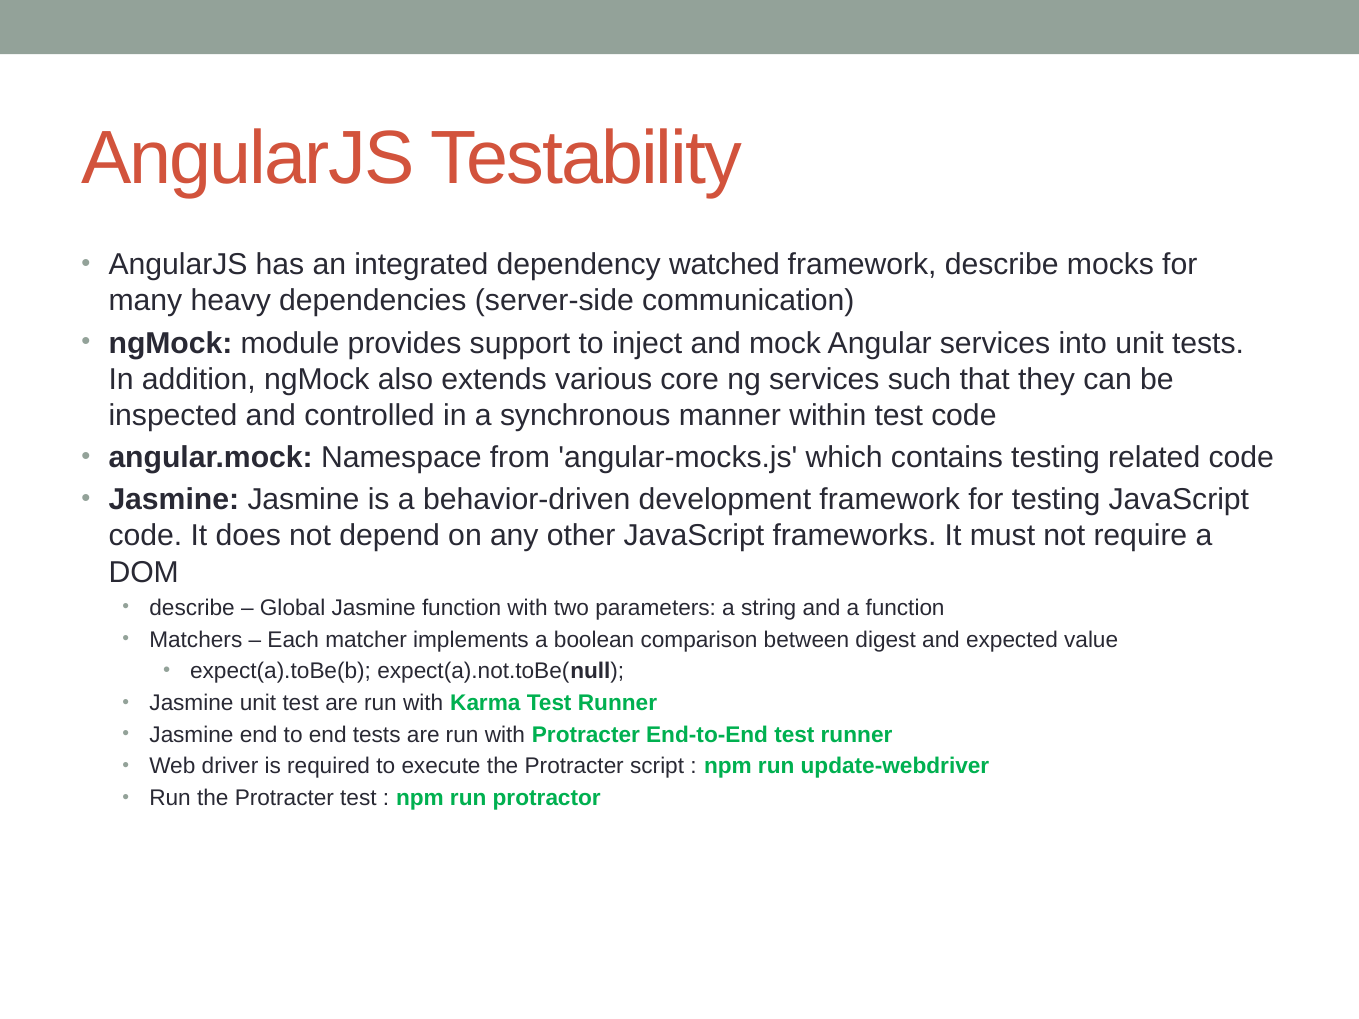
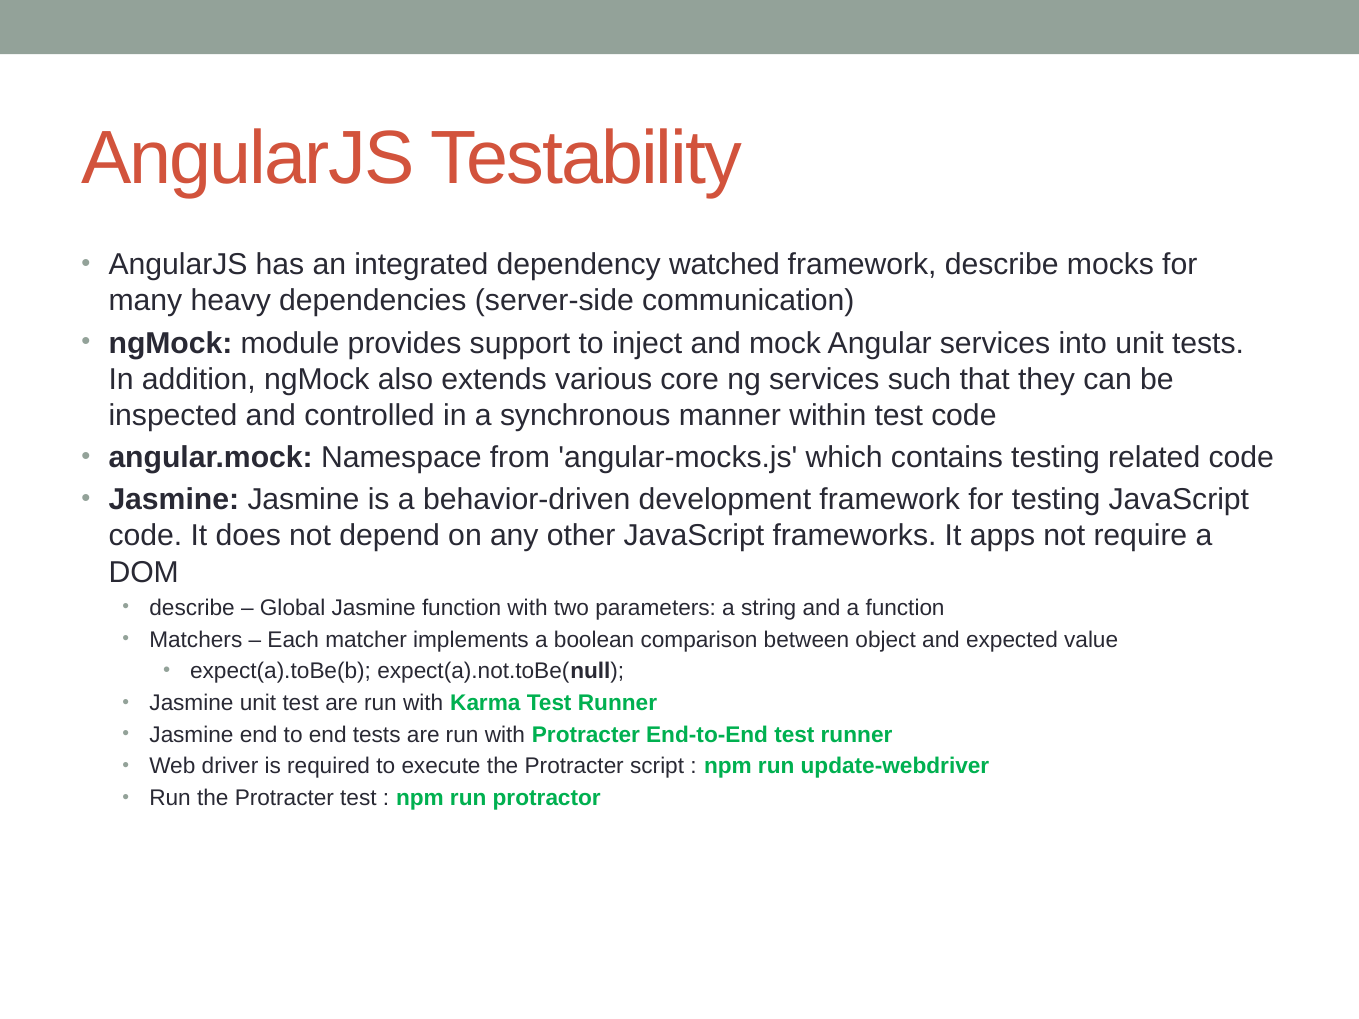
must: must -> apps (1002, 536)
digest: digest -> object (886, 640)
